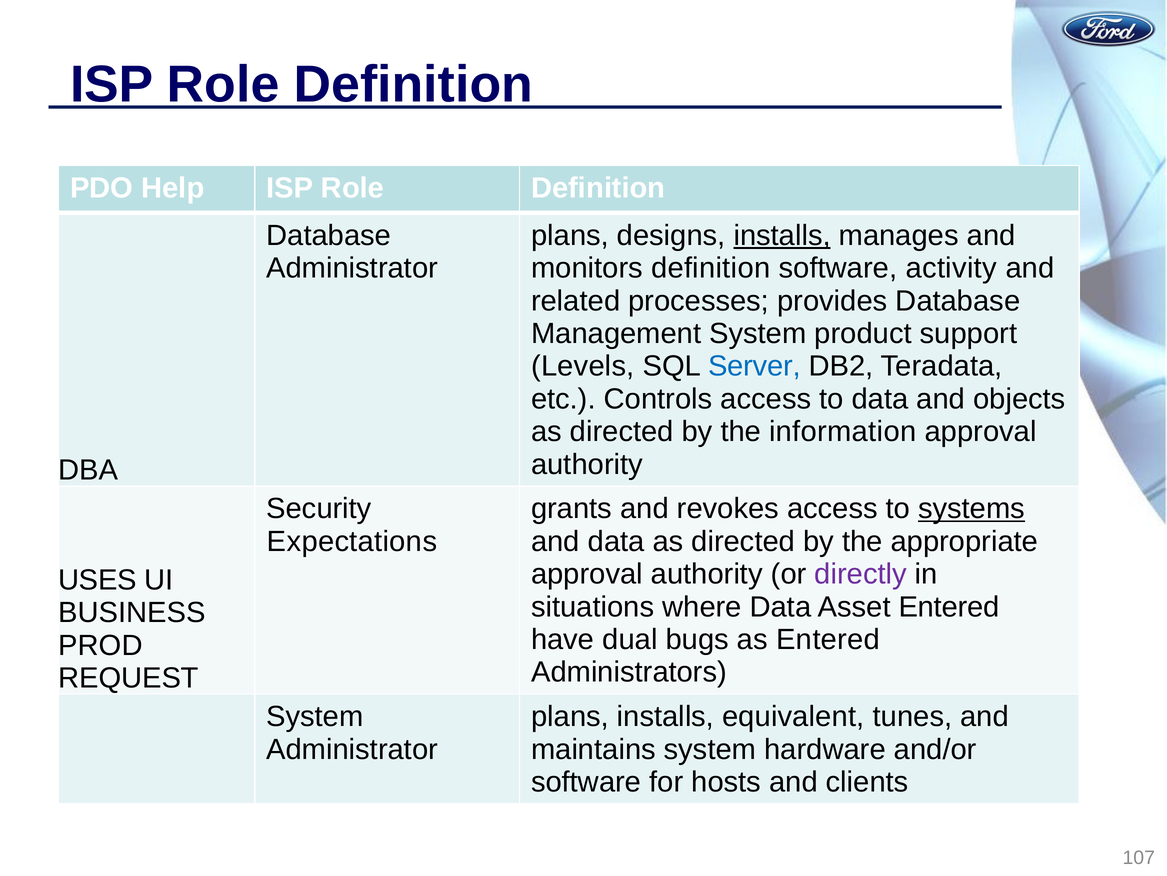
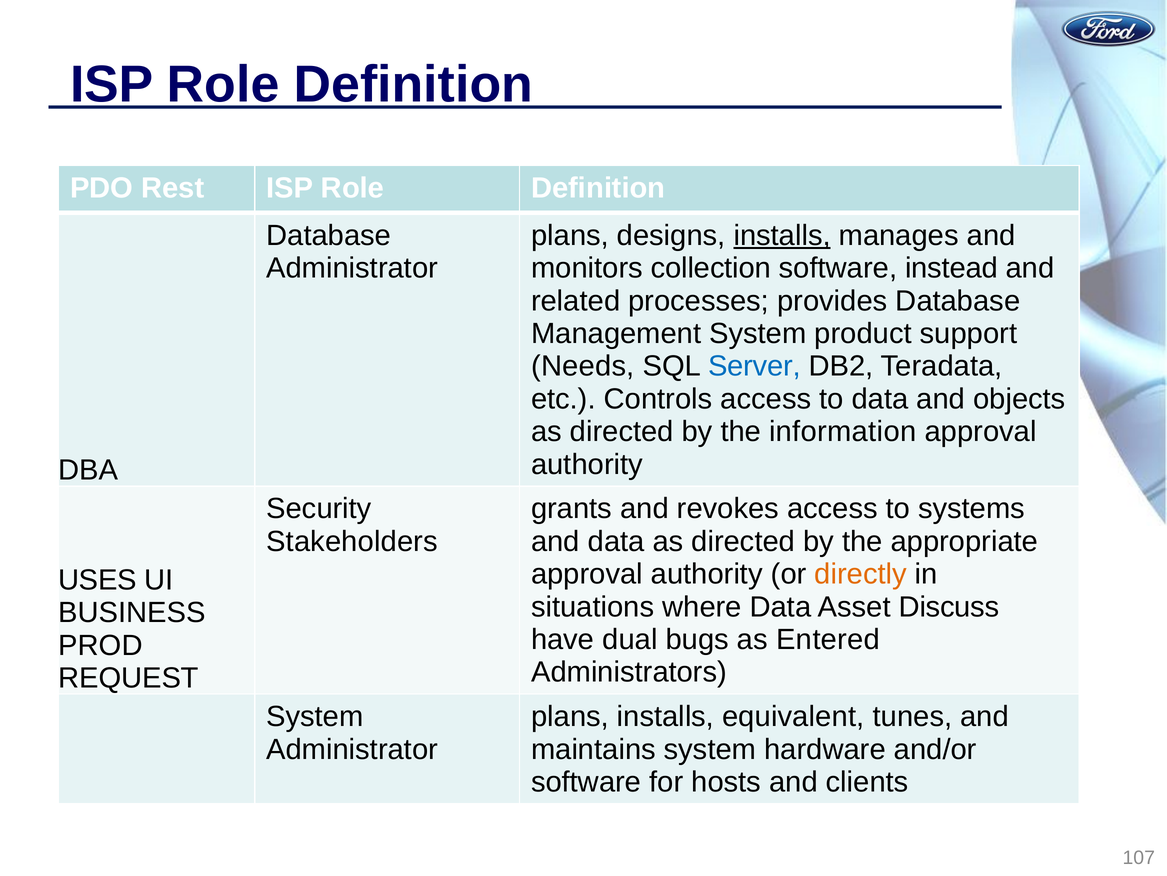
Help: Help -> Rest (173, 188)
monitors definition: definition -> collection (711, 268)
activity: activity -> instead (952, 268)
Levels: Levels -> Needs (583, 366)
systems underline: present -> none (972, 508)
Expectations: Expectations -> Stakeholders (352, 541)
directly colour: purple -> orange (861, 574)
Asset Entered: Entered -> Discuss (949, 606)
